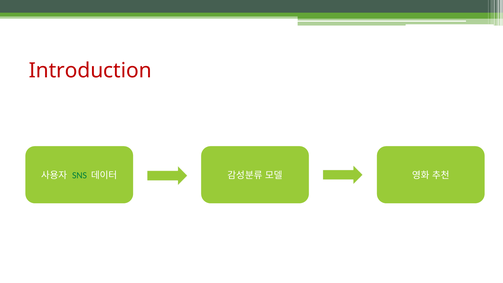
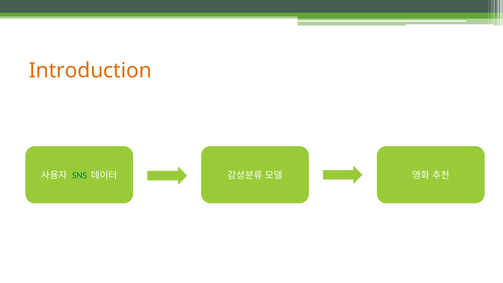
Introduction colour: red -> orange (90, 71)
